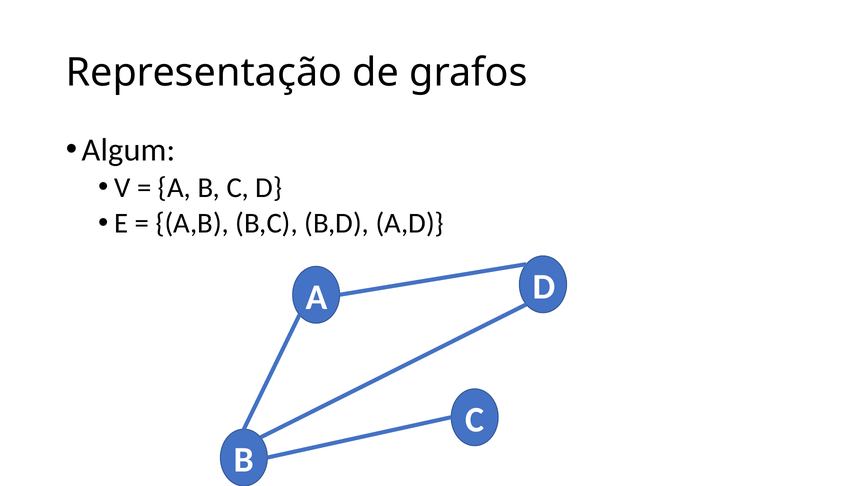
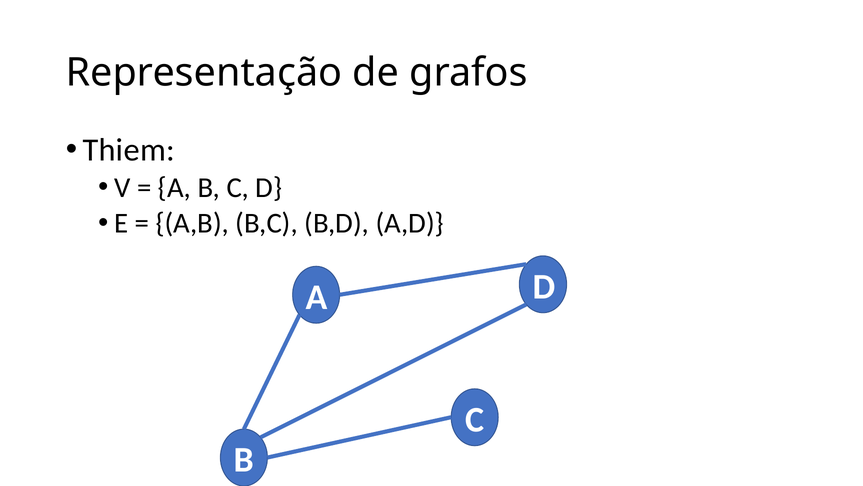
Algum: Algum -> Thiem (129, 150)
